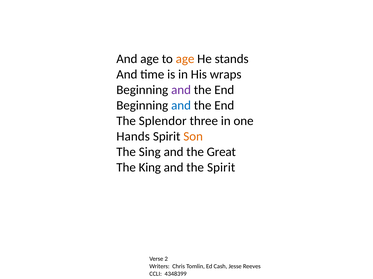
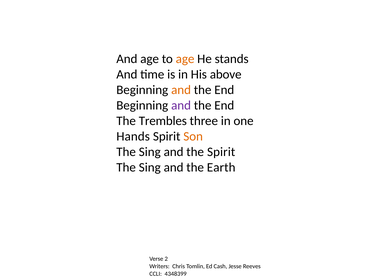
wraps: wraps -> above (226, 75)
and colour: purple -> orange (181, 90)
and colour: blue -> purple (181, 106)
Splendor: Splendor -> Trembles (163, 121)
the Great: Great -> Spirit (221, 152)
King: King -> Sing (150, 168)
the Spirit: Spirit -> Earth (221, 168)
